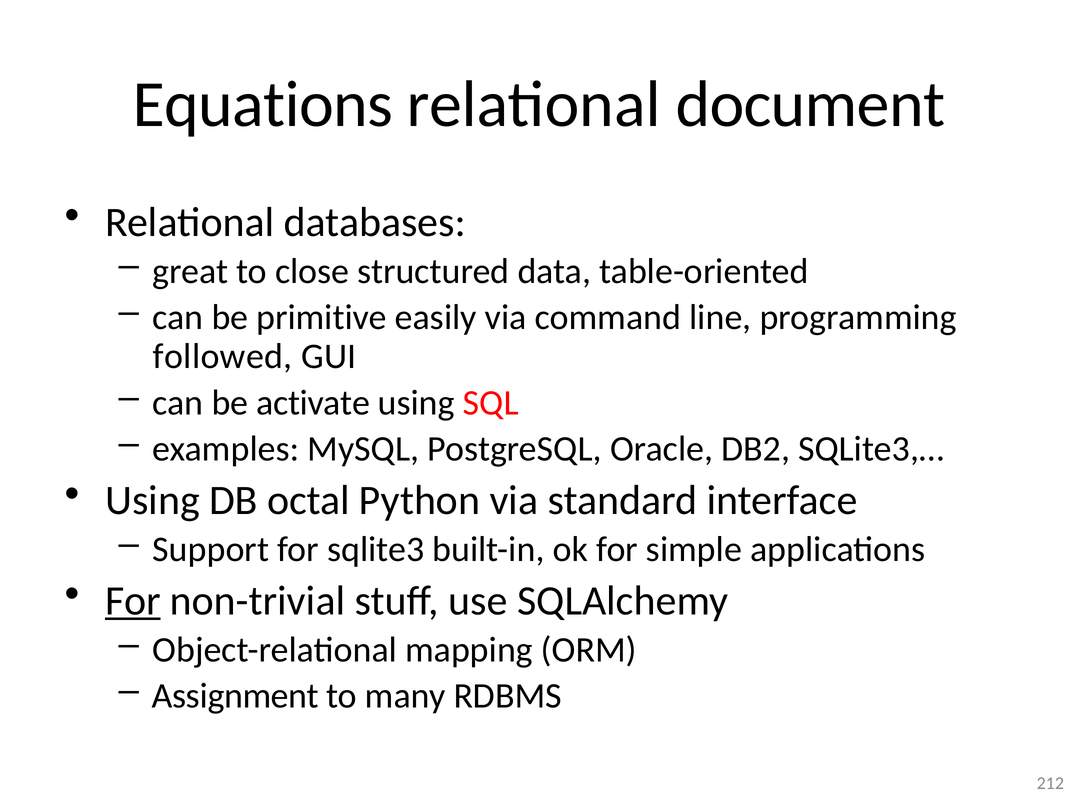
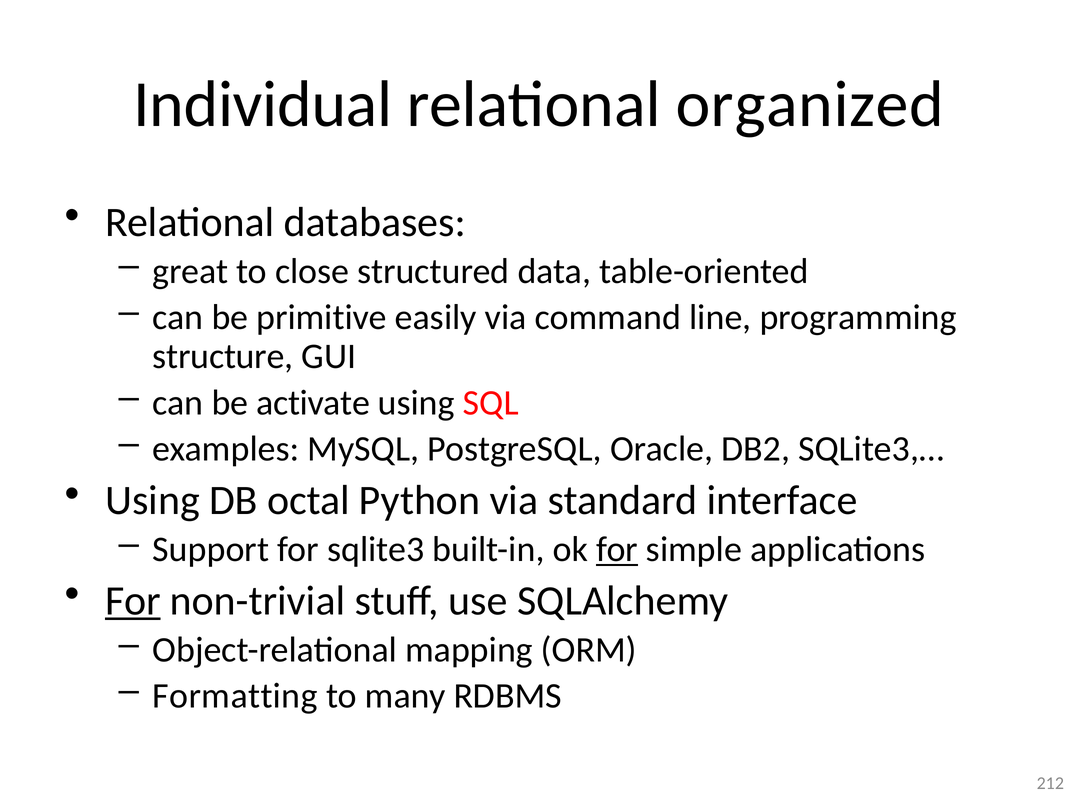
Equations: Equations -> Individual (263, 104)
document: document -> organized (810, 104)
followed: followed -> structure (223, 356)
for underline: none -> present (617, 550)
Assignment: Assignment -> Formatting (235, 696)
